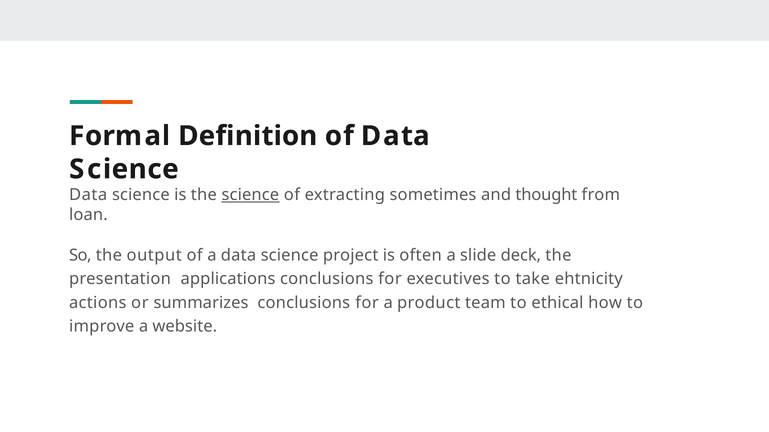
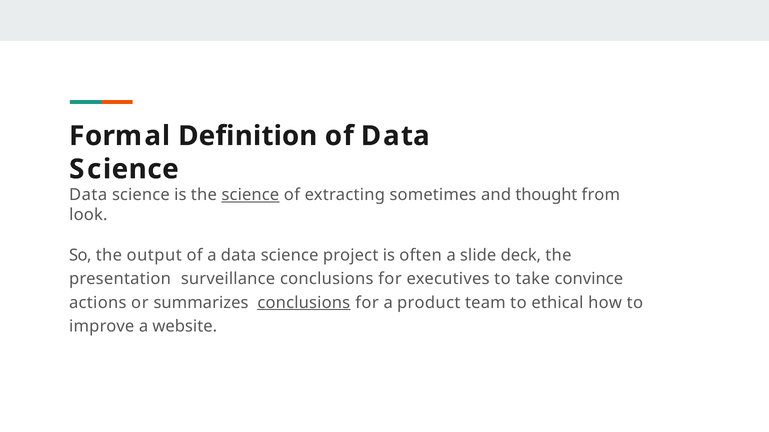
loan: loan -> look (88, 215)
applications: applications -> surveillance (228, 279)
ehtnicity: ehtnicity -> convince (589, 279)
conclusions underline: none -> present (304, 303)
